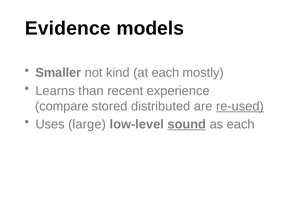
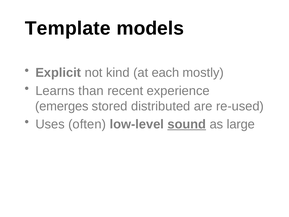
Evidence: Evidence -> Template (68, 28)
Smaller: Smaller -> Explicit (58, 73)
compare: compare -> emerges (62, 106)
re-used underline: present -> none (240, 106)
large: large -> often (87, 124)
as each: each -> large (241, 124)
